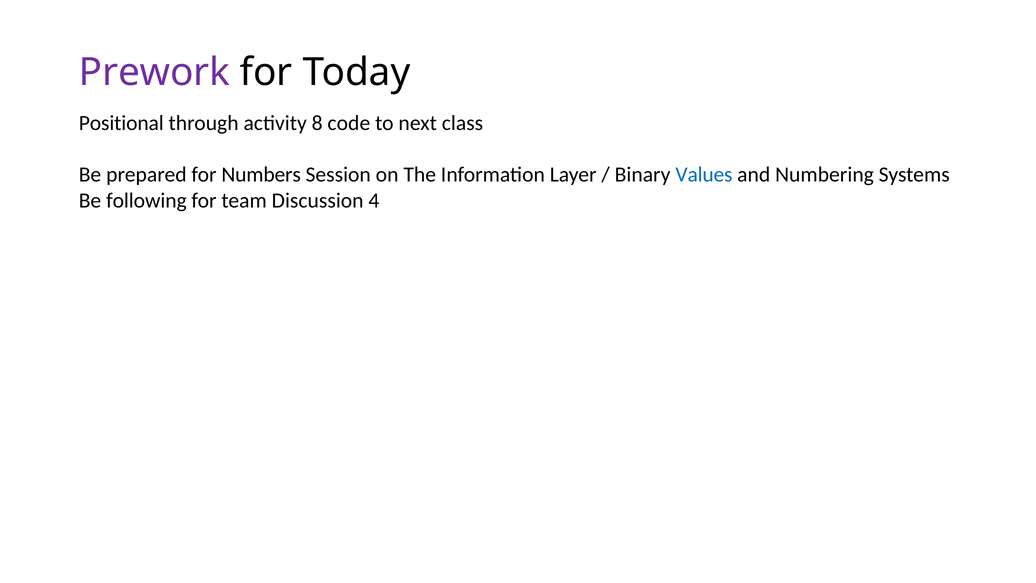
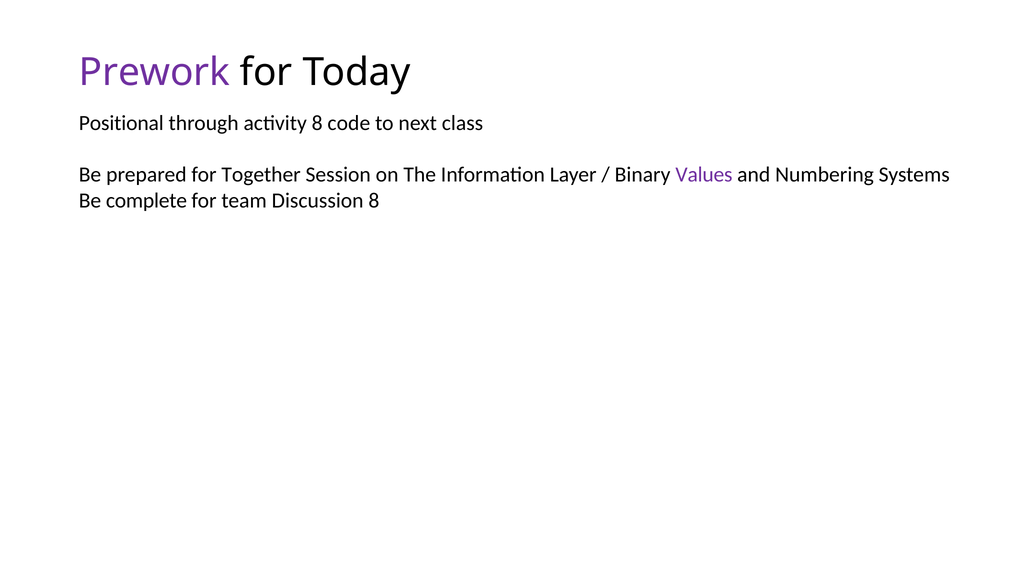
Numbers: Numbers -> Together (261, 175)
Values colour: blue -> purple (704, 175)
following: following -> complete (146, 201)
Discussion 4: 4 -> 8 (374, 201)
